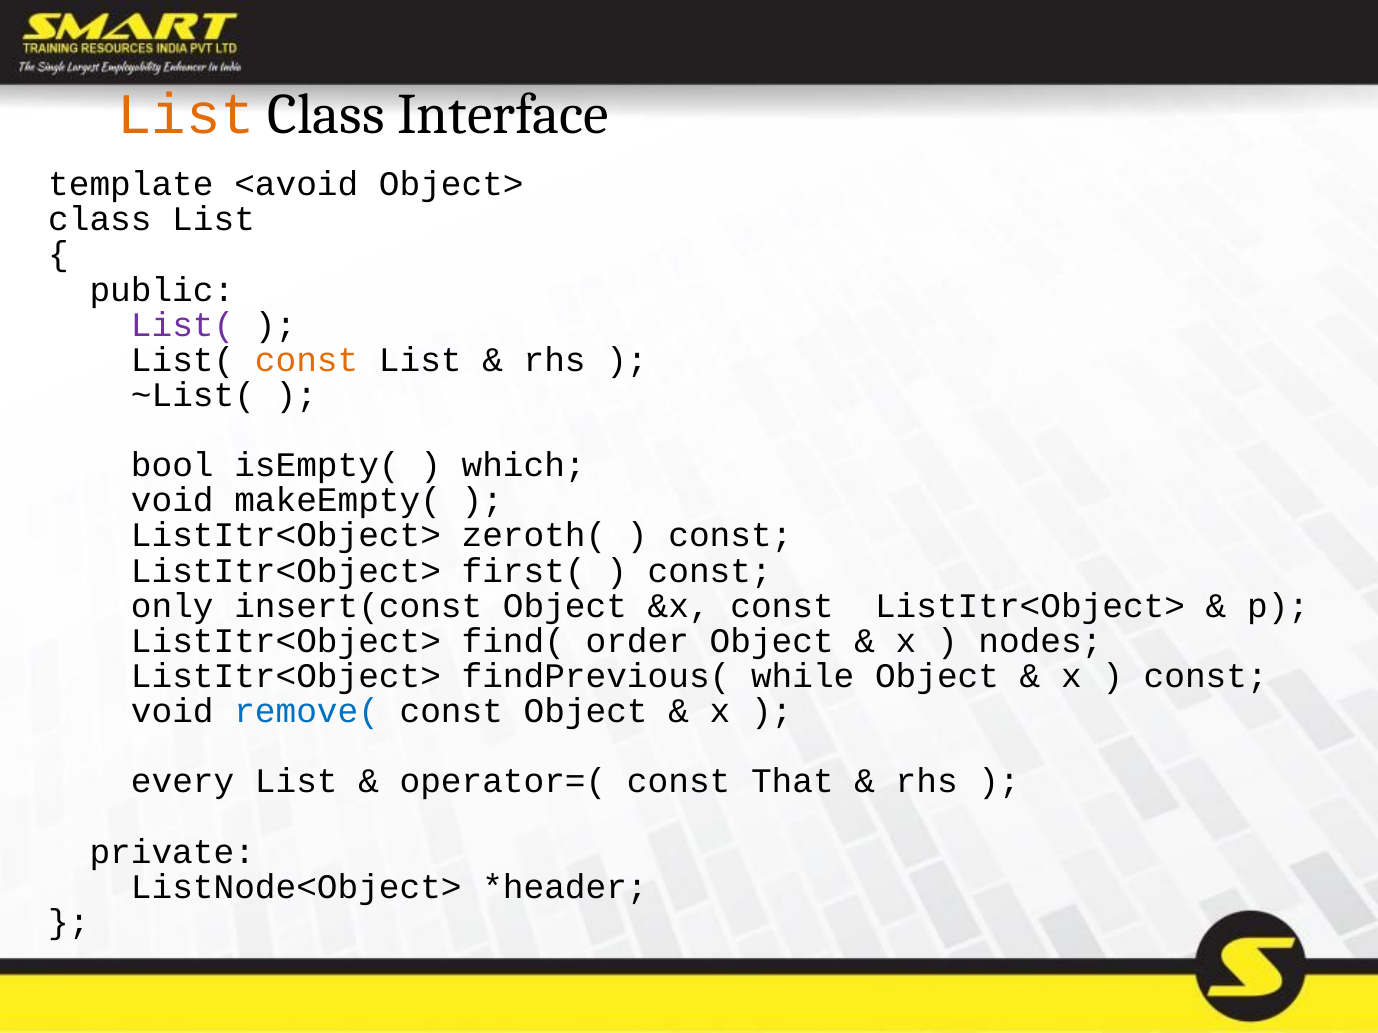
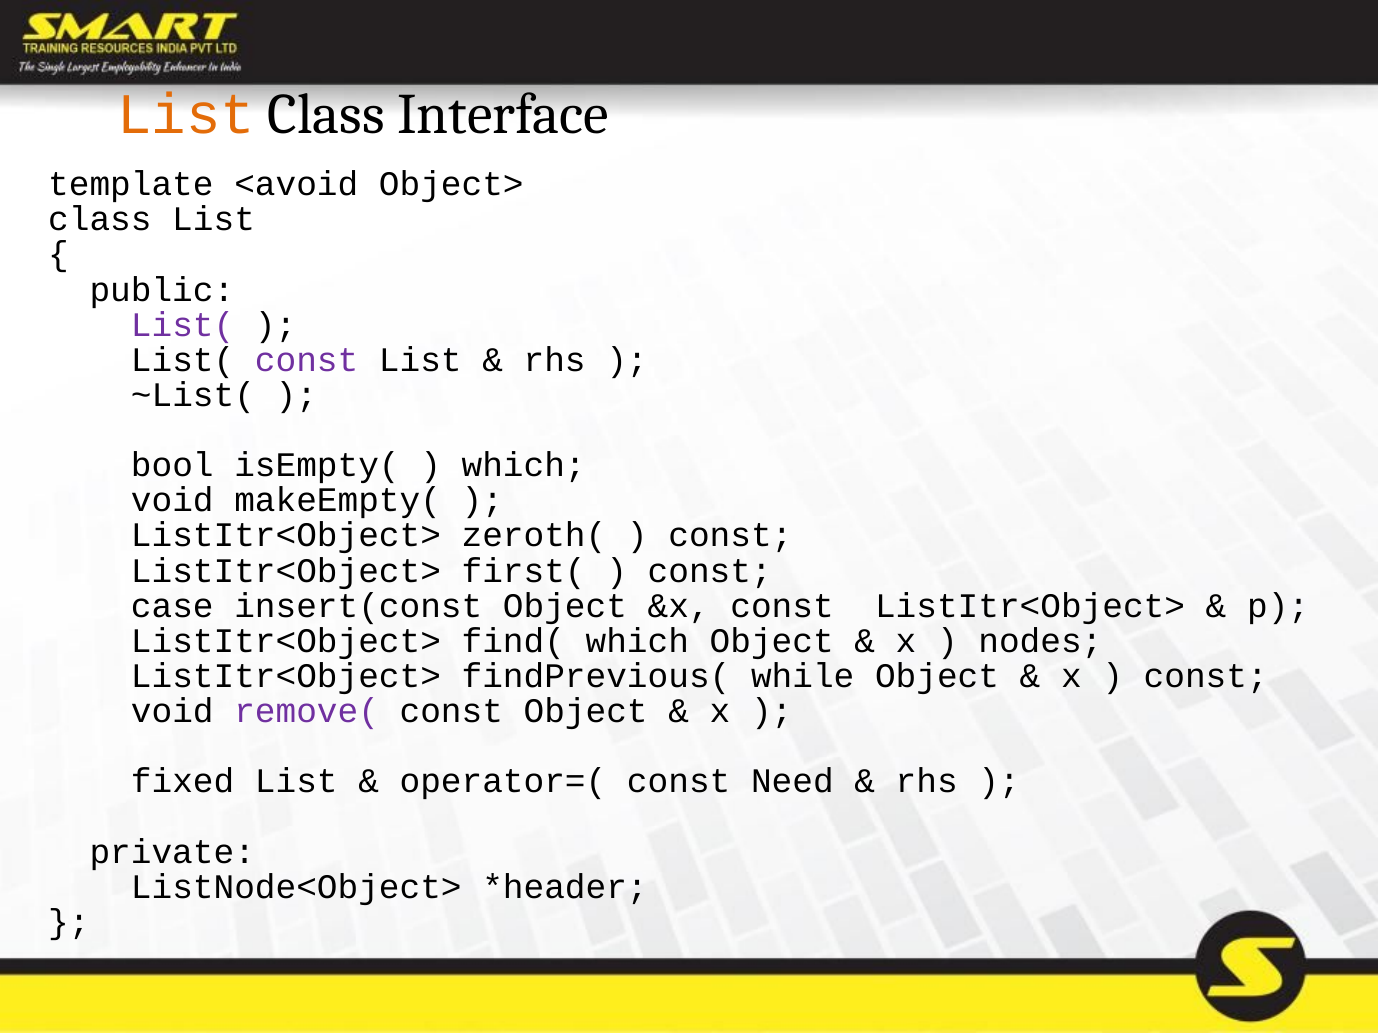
const colour: orange -> purple (307, 360)
only: only -> case (172, 606)
find( order: order -> which (637, 641)
remove( colour: blue -> purple (307, 712)
every: every -> fixed (183, 782)
That: That -> Need (792, 782)
